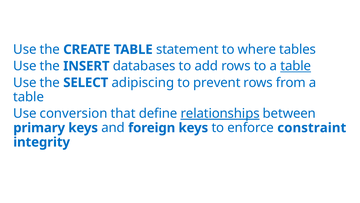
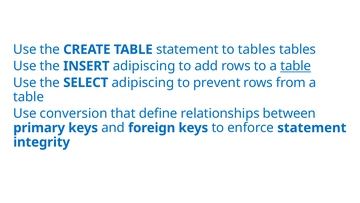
to where: where -> tables (257, 49)
INSERT databases: databases -> adipiscing (144, 66)
relationships underline: present -> none (220, 113)
enforce constraint: constraint -> statement (312, 128)
